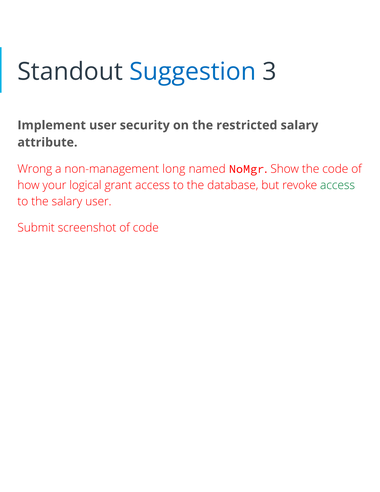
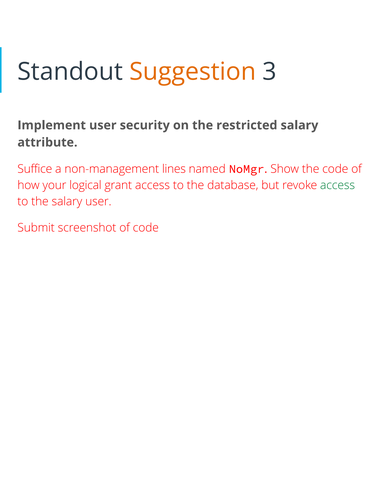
Suggestion colour: blue -> orange (193, 72)
Wrong: Wrong -> Suffice (35, 169)
long: long -> lines (174, 169)
